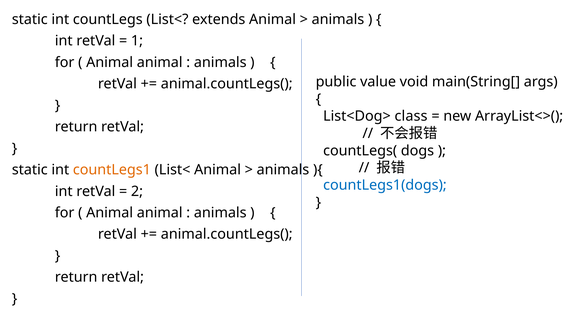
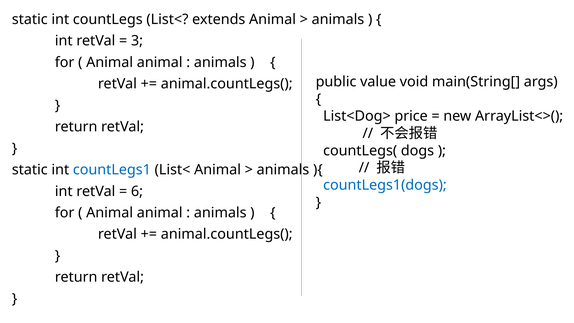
1: 1 -> 3 (137, 41)
class: class -> price (411, 116)
countLegs1 colour: orange -> blue (112, 170)
2: 2 -> 6 (137, 191)
